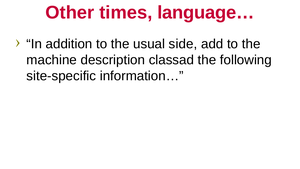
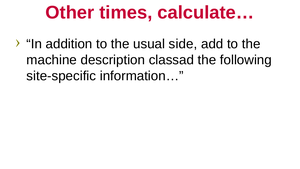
language…: language… -> calculate… (206, 13)
